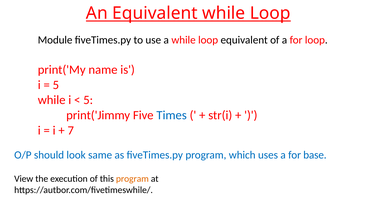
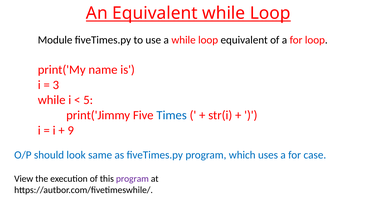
5: 5 -> 3 (56, 85)
7: 7 -> 9 (71, 130)
base: base -> case (315, 155)
program colour: orange -> purple (132, 179)
